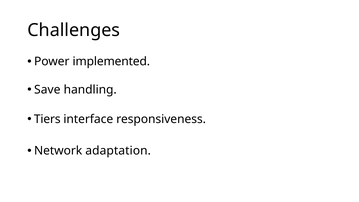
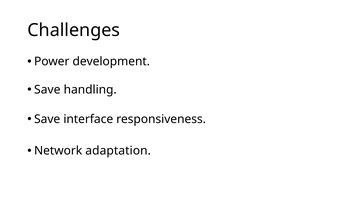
implemented: implemented -> development (111, 61)
Tiers: Tiers -> Save (47, 119)
